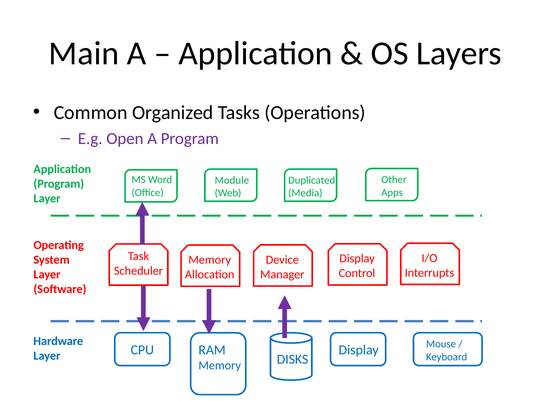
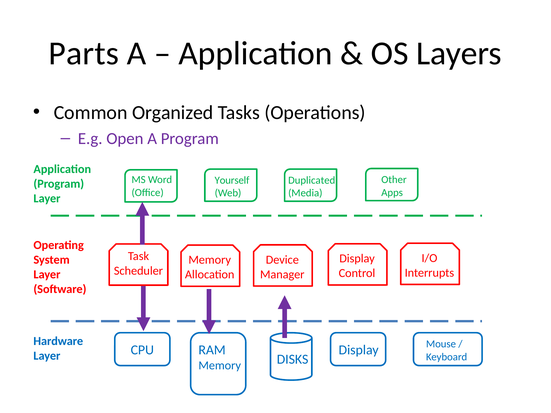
Main: Main -> Parts (84, 53)
Module: Module -> Yourself (232, 180)
